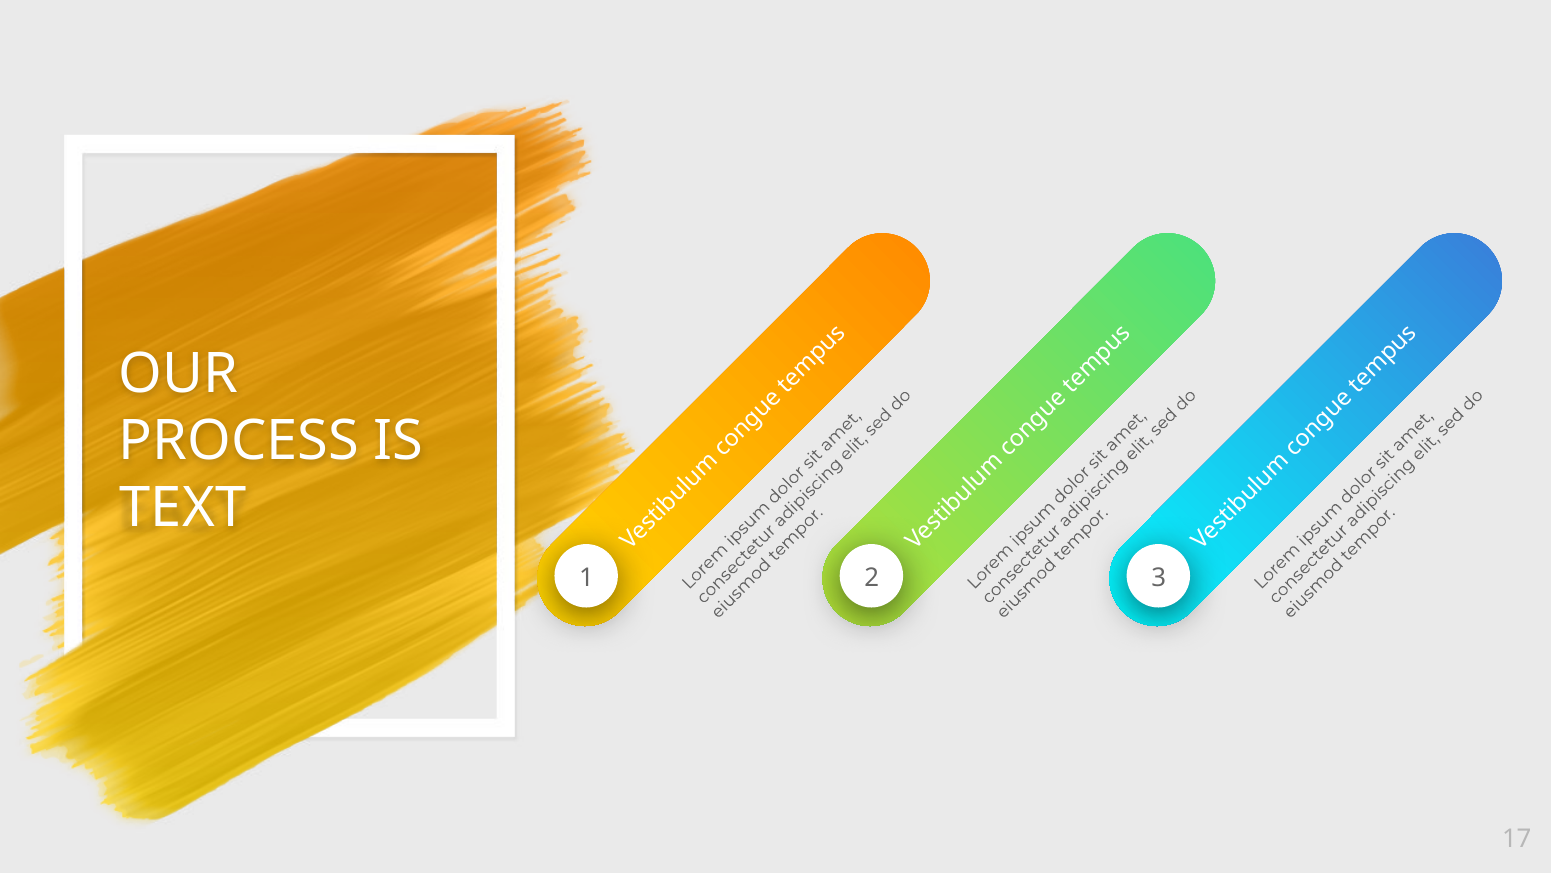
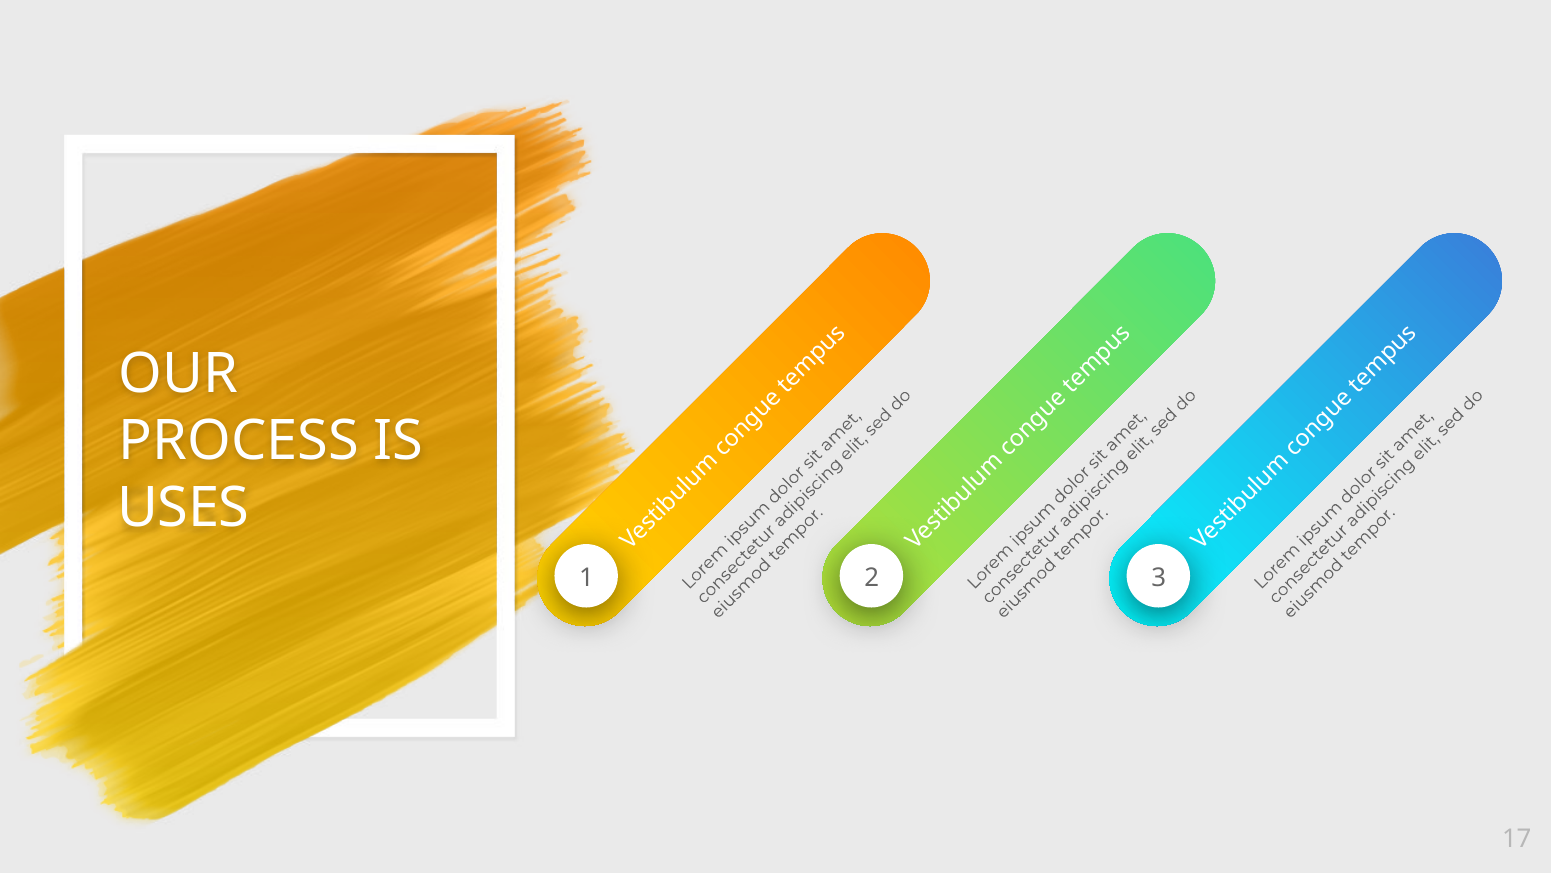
TEXT: TEXT -> USES (184, 508)
